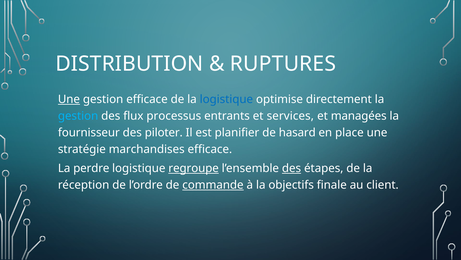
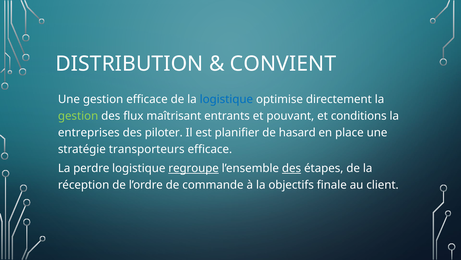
RUPTURES: RUPTURES -> CONVIENT (283, 64)
Une underline: present -> none (69, 99)
gestion colour: light blue -> light green (78, 116)
processus: processus -> maîtrisant (174, 116)
services: services -> pouvant (290, 116)
managées: managées -> conditions (359, 116)
fournisseur: fournisseur -> entreprises (89, 132)
marchandises: marchandises -> transporteurs (147, 149)
commande underline: present -> none (213, 184)
